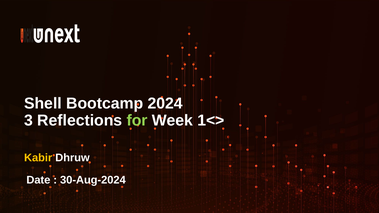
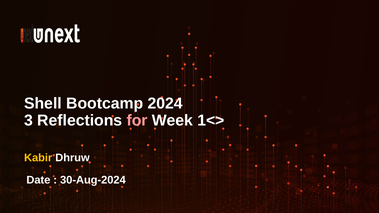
for colour: light green -> pink (137, 121)
